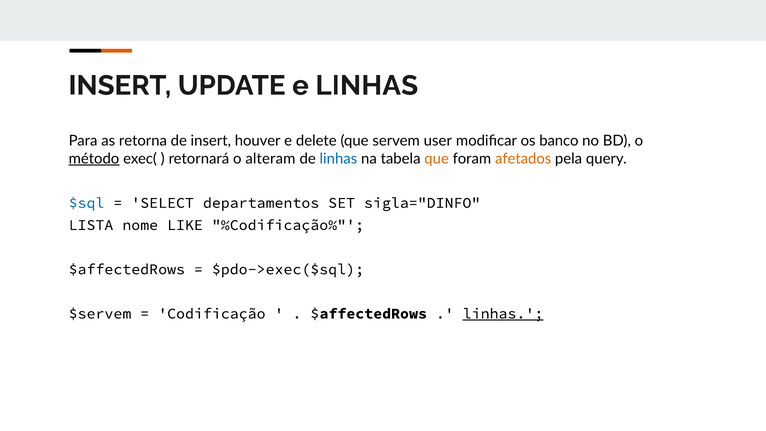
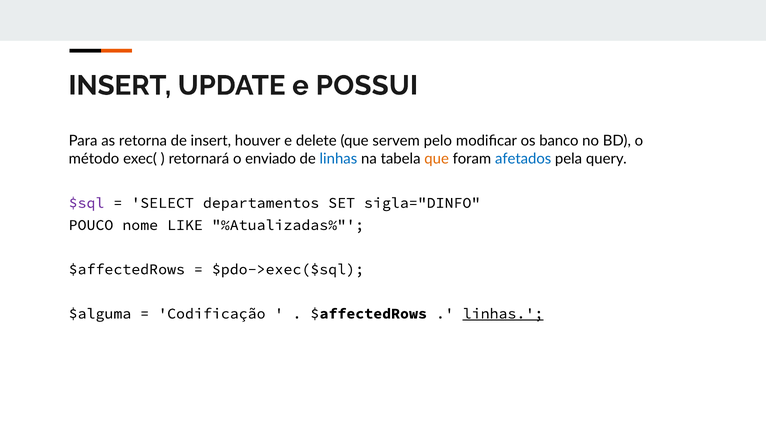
e LINHAS: LINHAS -> POSSUI (367, 86)
user: user -> pelo (438, 141)
método underline: present -> none (94, 159)
alteram: alteram -> enviado (271, 159)
afetados colour: orange -> blue (523, 159)
$sql colour: blue -> purple (87, 203)
LISTA: LISTA -> POUCO (91, 225)
%Codificação%: %Codificação% -> %Atualizadas% (288, 225)
$servem: $servem -> $alguma (100, 314)
